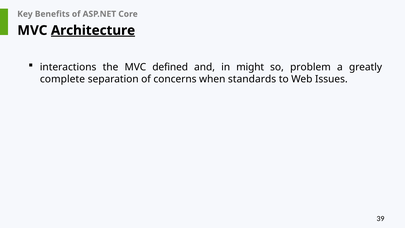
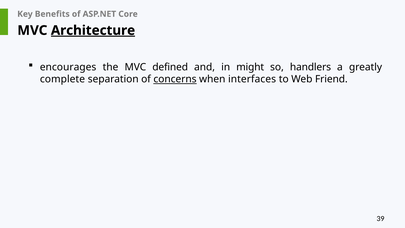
interactions: interactions -> encourages (68, 67)
problem: problem -> handlers (311, 67)
concerns underline: none -> present (175, 79)
standards: standards -> interfaces (252, 79)
Issues: Issues -> Friend (331, 79)
